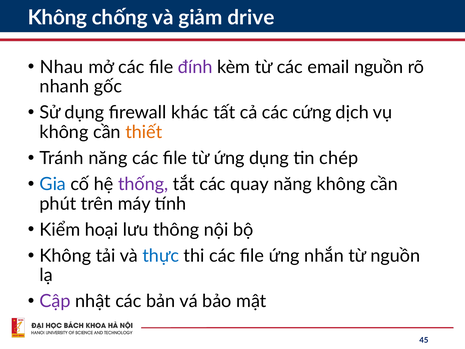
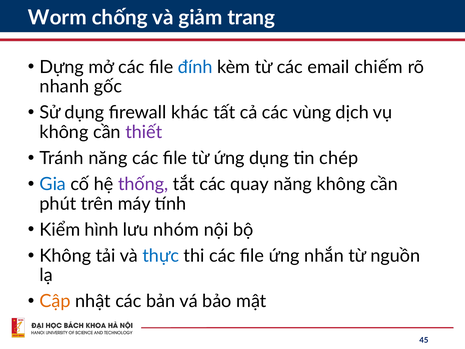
Không: Không -> Worm (57, 18)
drive: drive -> trang (251, 18)
Nhau: Nhau -> Dựng (62, 67)
đính colour: purple -> blue (195, 67)
email nguồn: nguồn -> chiếm (379, 67)
cứng: cứng -> vùng (312, 113)
thiết colour: orange -> purple (144, 132)
hoại: hoại -> hình (102, 230)
thông: thông -> nhóm (176, 230)
Cập colour: purple -> orange (55, 301)
